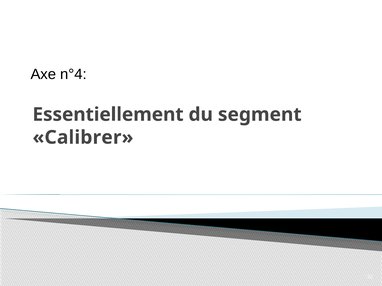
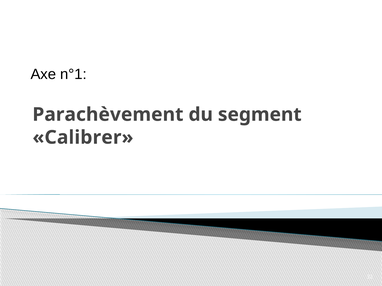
n°4: n°4 -> n°1 (73, 74)
Essentiellement: Essentiellement -> Parachèvement (108, 115)
